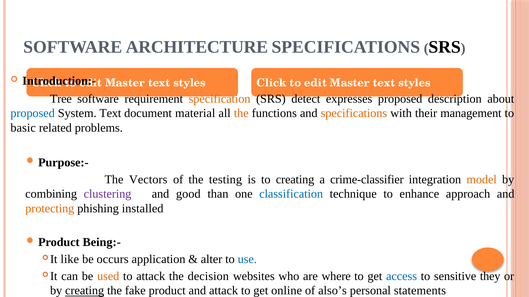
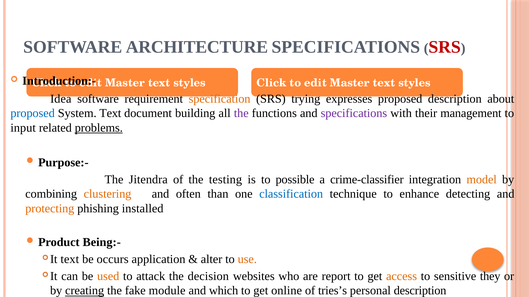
SRS colour: black -> red (445, 47)
Tree: Tree -> Idea (61, 99)
detect: detect -> trying (306, 99)
material: material -> building (195, 113)
the colour: orange -> purple (241, 113)
specifications colour: orange -> purple (354, 113)
basic: basic -> input (23, 128)
problems underline: none -> present (99, 128)
Vectors: Vectors -> Jitendra (148, 180)
to creating: creating -> possible (295, 180)
clustering colour: purple -> orange (108, 194)
good: good -> often (188, 194)
approach: approach -> detecting (468, 194)
It like: like -> text (70, 260)
use colour: blue -> orange (247, 260)
where: where -> report (336, 277)
access colour: blue -> orange (402, 277)
product: product -> module (167, 291)
and attack: attack -> which (224, 291)
also’s: also’s -> tries’s (333, 291)
personal statements: statements -> description (420, 291)
